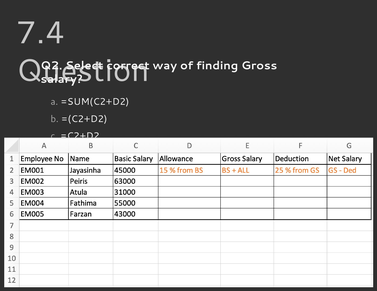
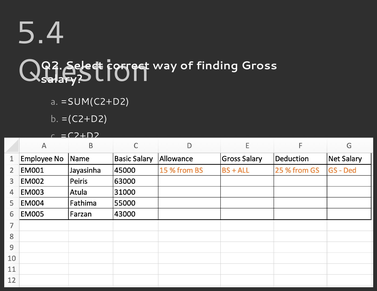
7.4: 7.4 -> 5.4 (41, 33)
